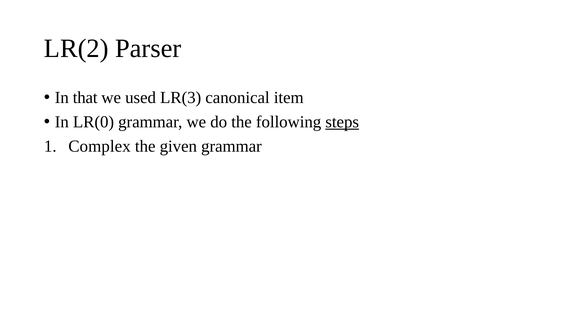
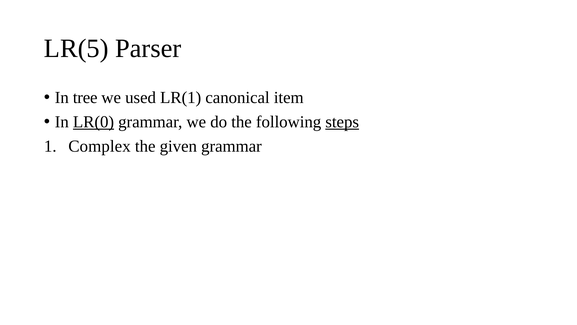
LR(2: LR(2 -> LR(5 (76, 48)
that: that -> tree (85, 98)
LR(3: LR(3 -> LR(1 (181, 98)
LR(0 underline: none -> present (94, 122)
